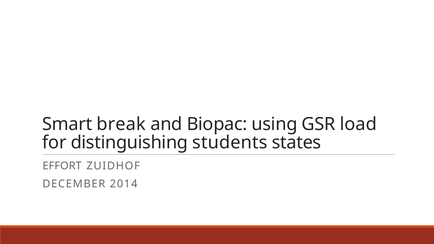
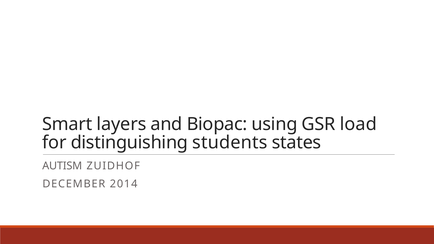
break: break -> layers (121, 124)
EFFORT: EFFORT -> AUTISM (62, 166)
